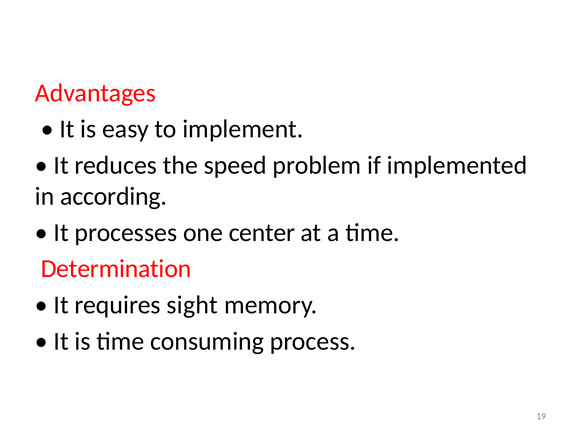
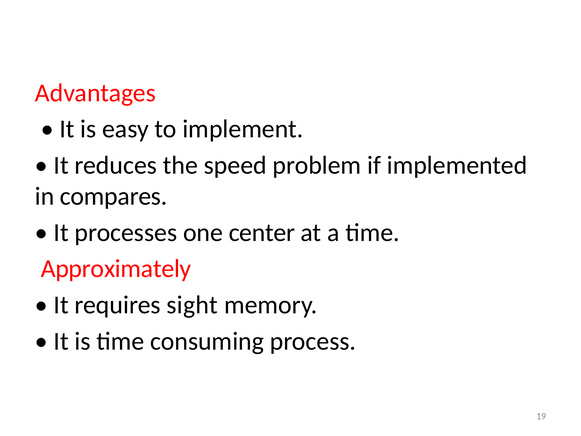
according: according -> compares (114, 196)
Determination: Determination -> Approximately (116, 269)
